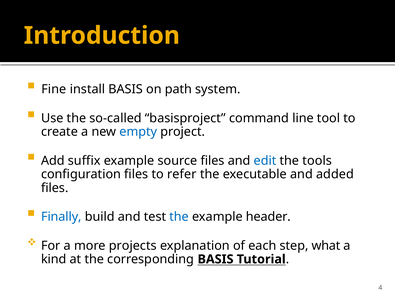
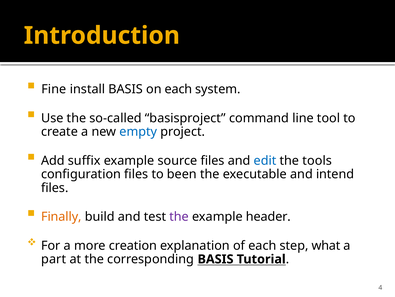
on path: path -> each (178, 89)
refer: refer -> been (182, 174)
added: added -> intend (335, 174)
Finally colour: blue -> orange (61, 216)
the colour: blue -> purple (179, 216)
projects: projects -> creation (133, 245)
kind: kind -> part (54, 259)
